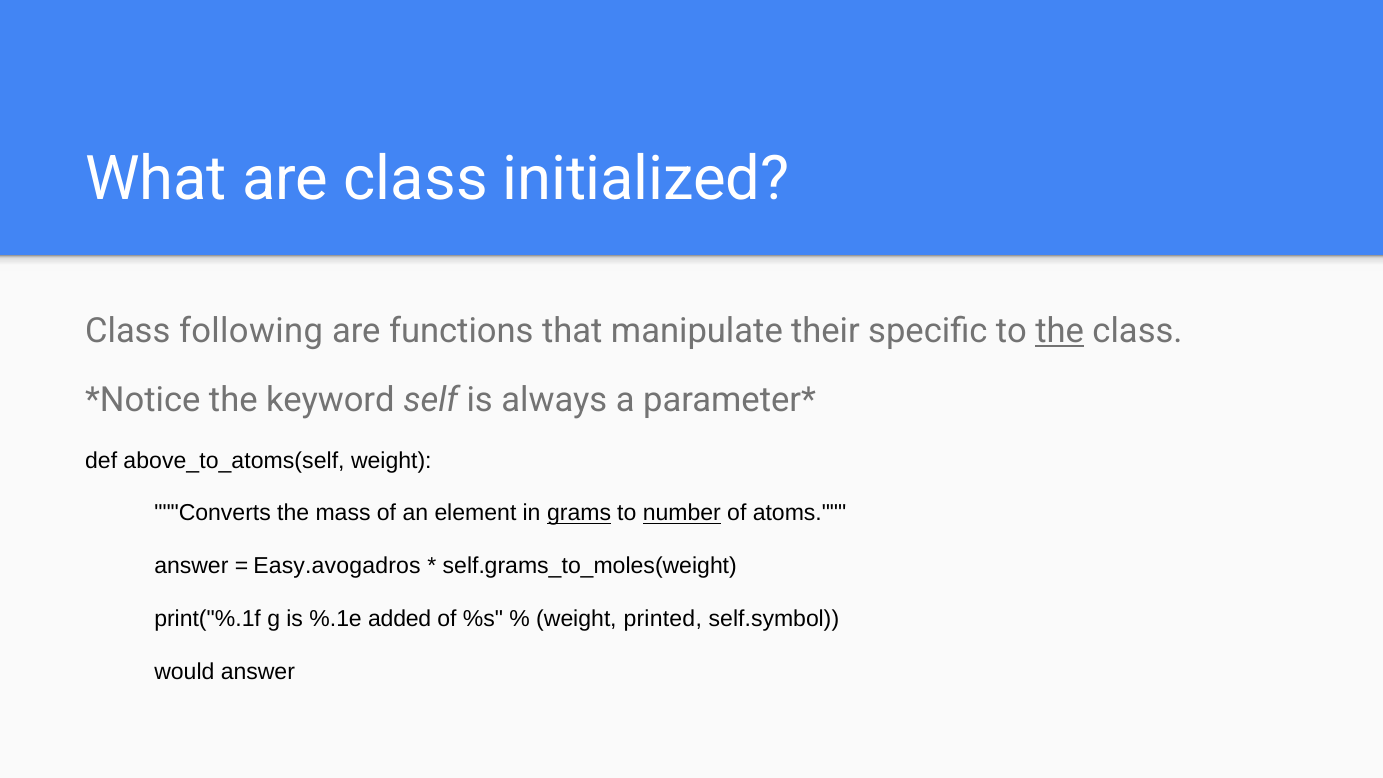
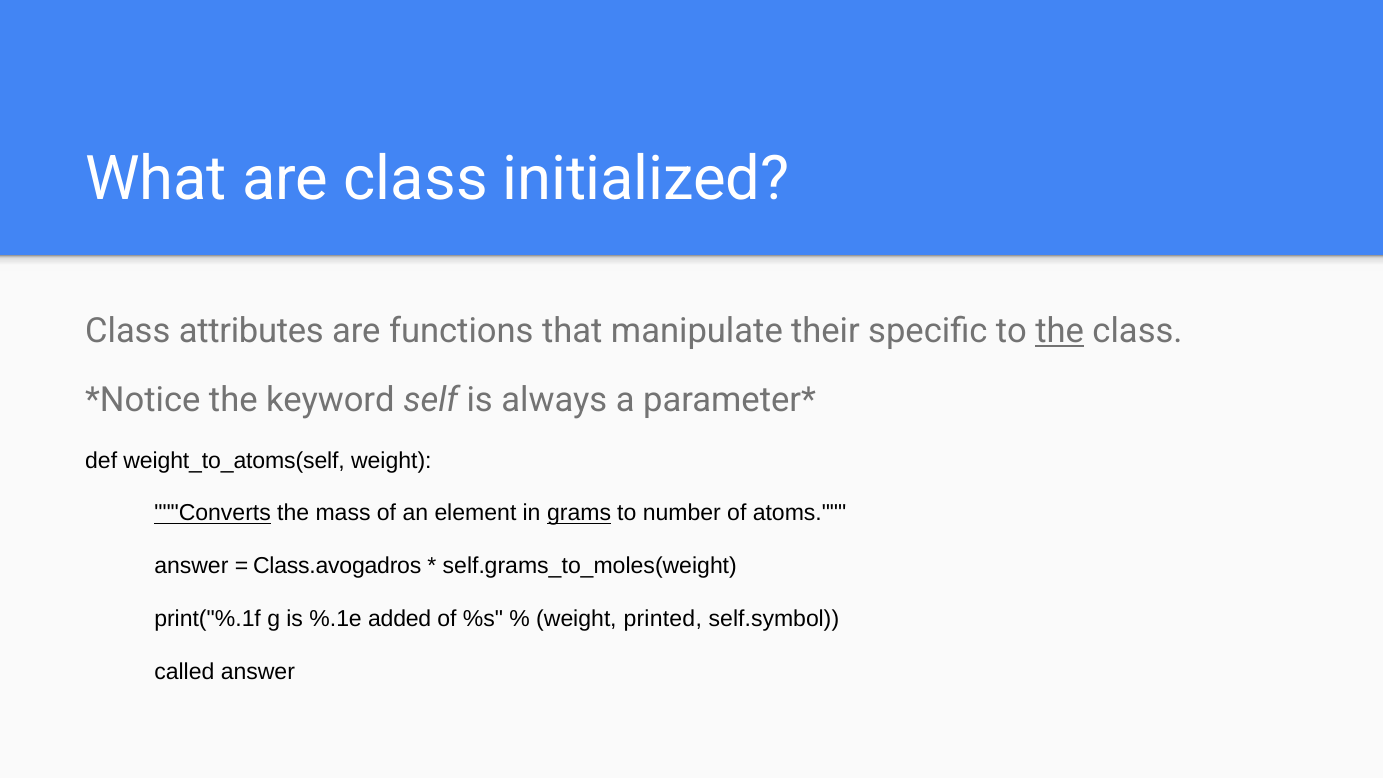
following: following -> attributes (251, 331)
above_to_atoms(self: above_to_atoms(self -> weight_to_atoms(self (234, 461)
Converts underline: none -> present (213, 513)
number underline: present -> none (682, 513)
Easy.avogadros: Easy.avogadros -> Class.avogadros (337, 566)
would: would -> called (184, 671)
